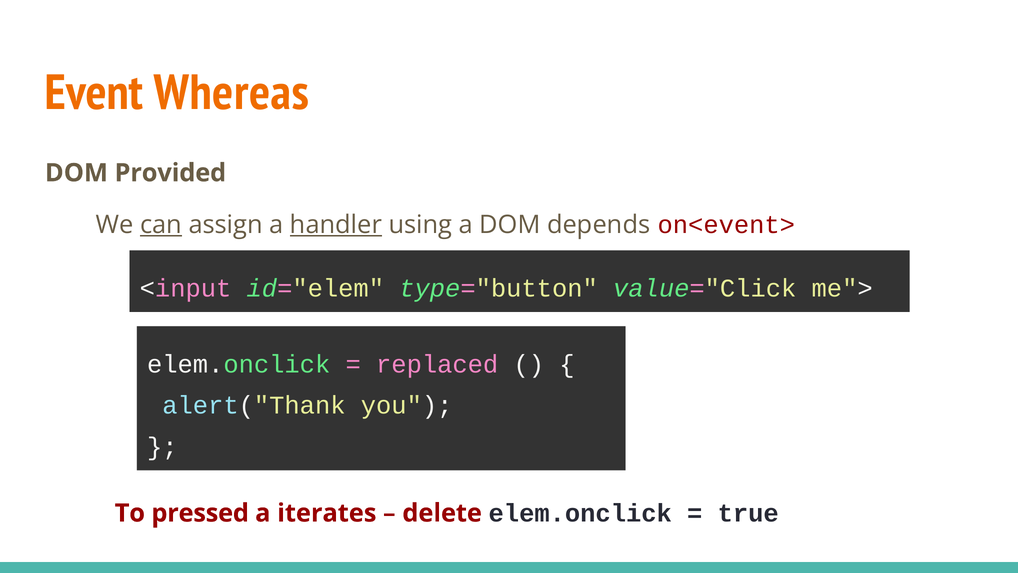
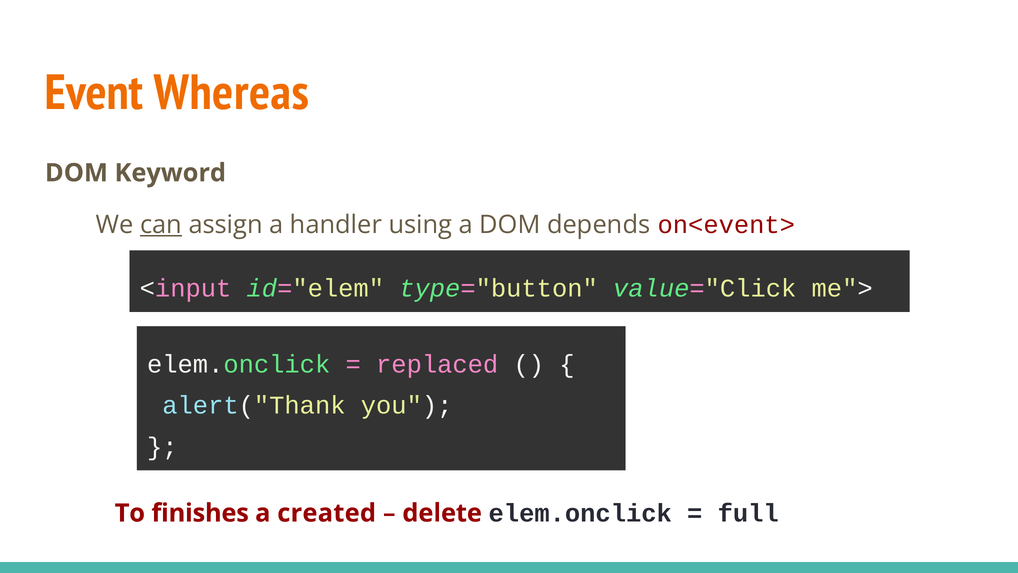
Provided: Provided -> Keyword (170, 173)
handler underline: present -> none (336, 225)
pressed: pressed -> finishes (200, 513)
iterates: iterates -> created (327, 513)
true: true -> full (748, 513)
